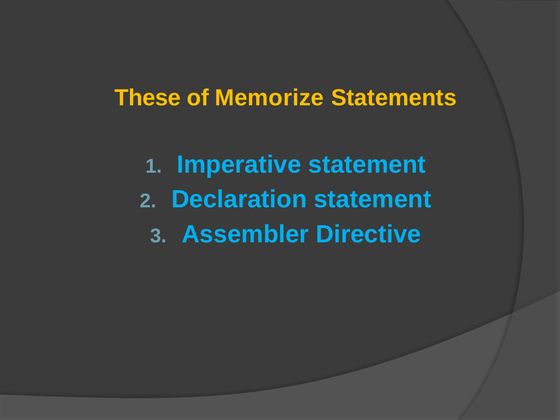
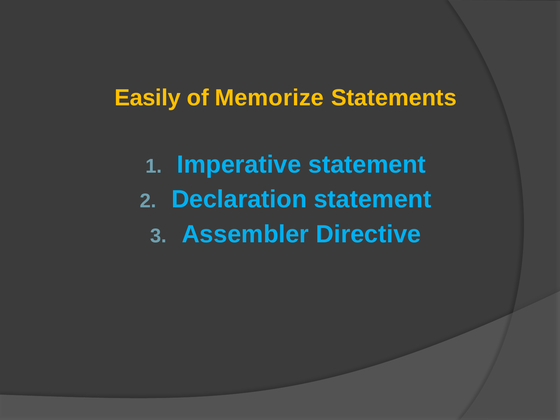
These: These -> Easily (148, 98)
